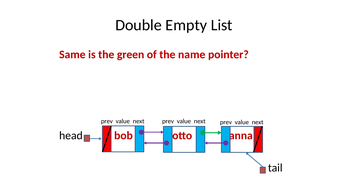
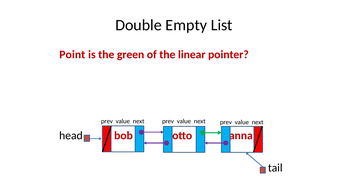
Same: Same -> Point (72, 55)
name: name -> linear (192, 55)
